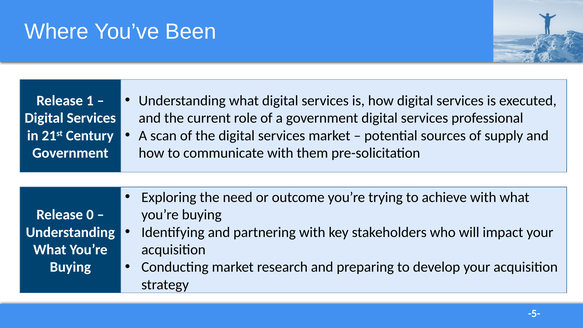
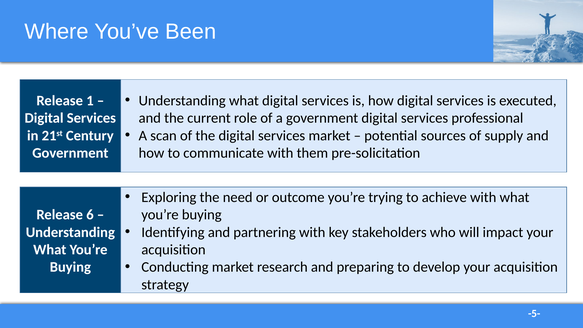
0: 0 -> 6 (90, 215)
